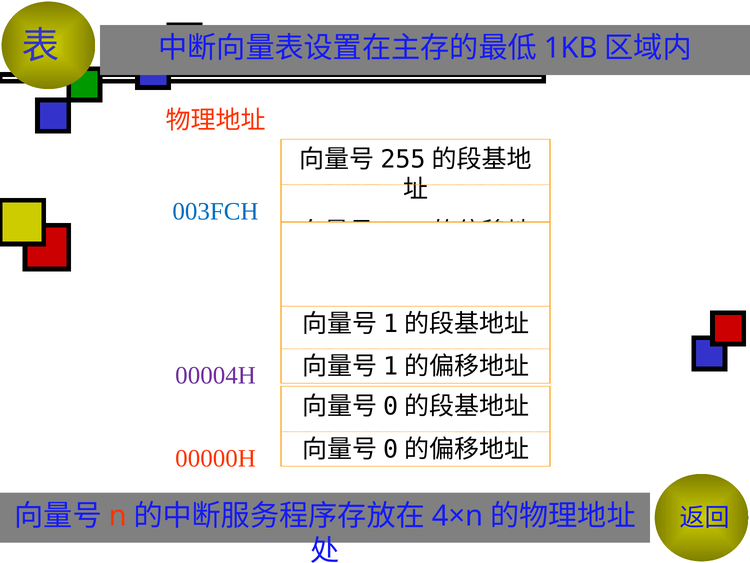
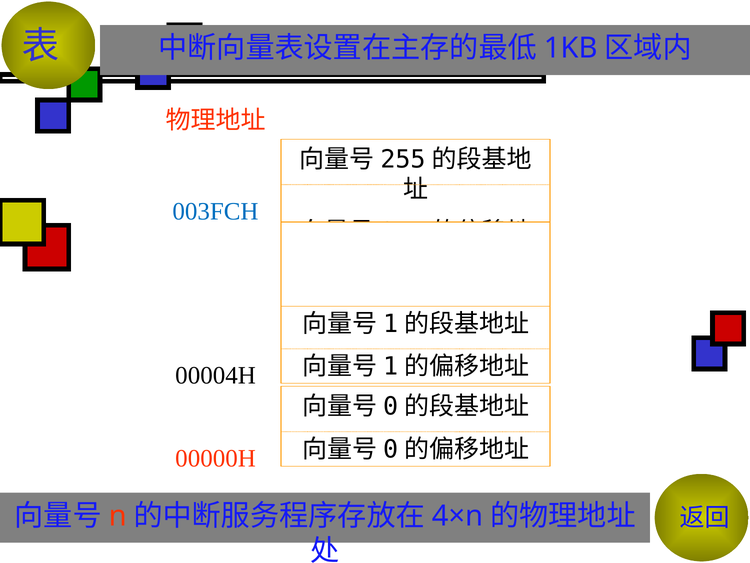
00004H colour: purple -> black (216, 375)
